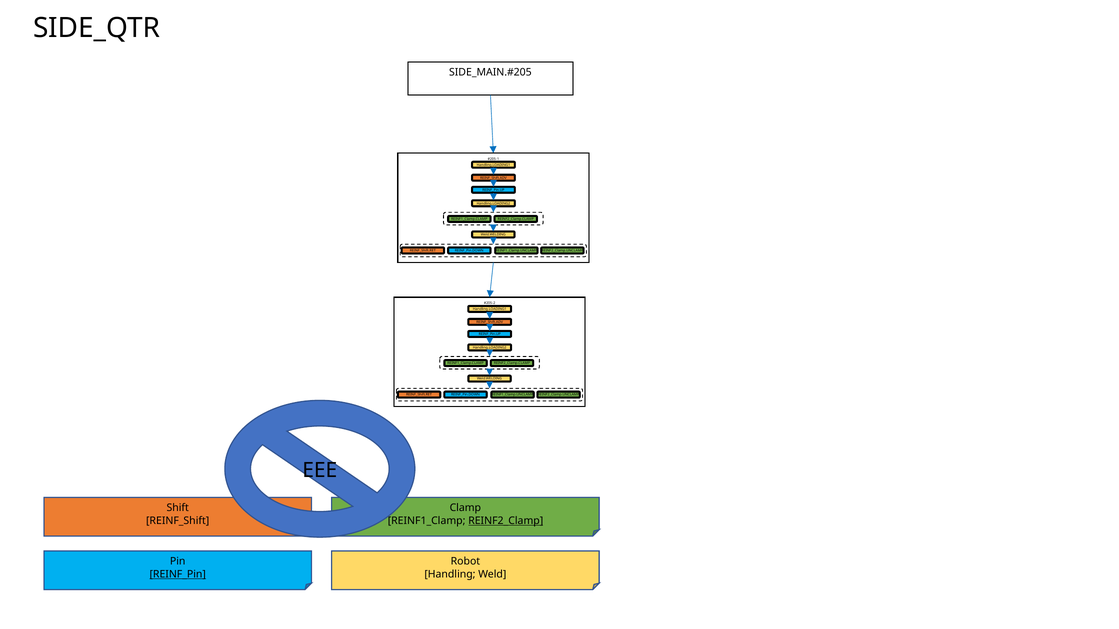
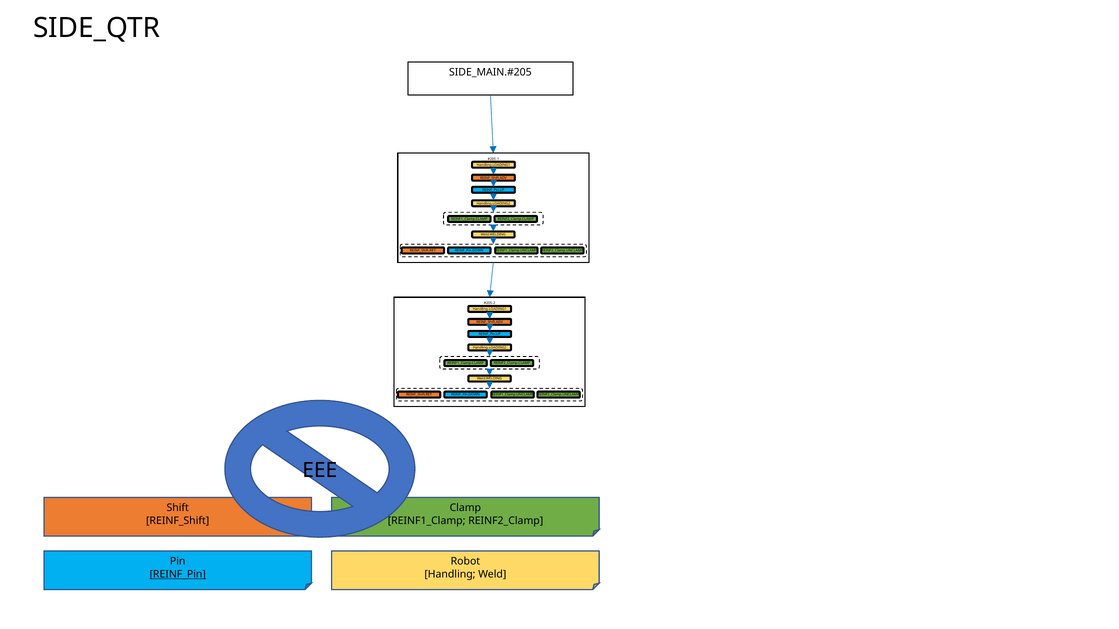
REINF2_Clamp underline: present -> none (506, 521)
